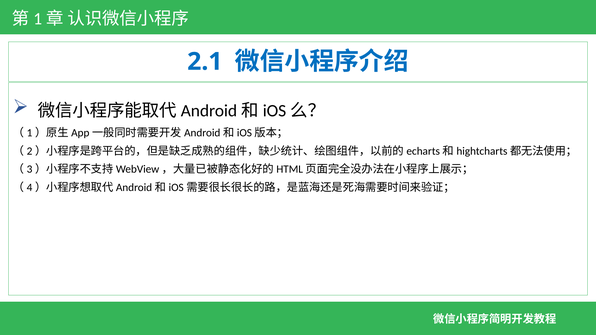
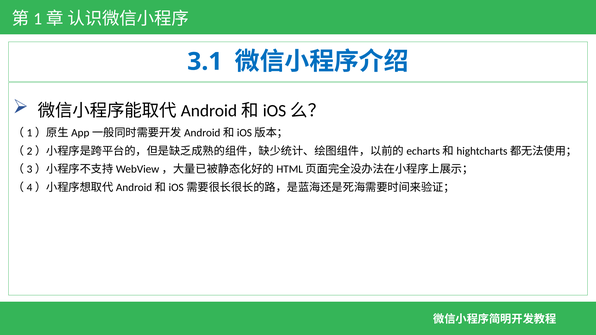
2.1: 2.1 -> 3.1 (205, 62)
